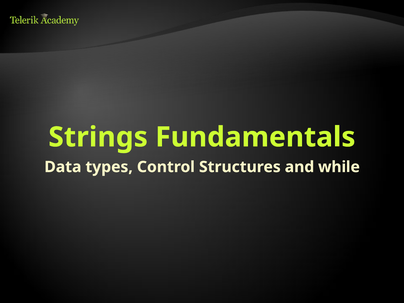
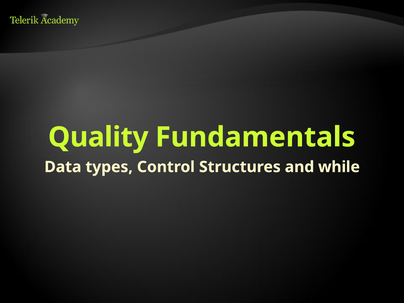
Strings: Strings -> Quality (98, 137)
